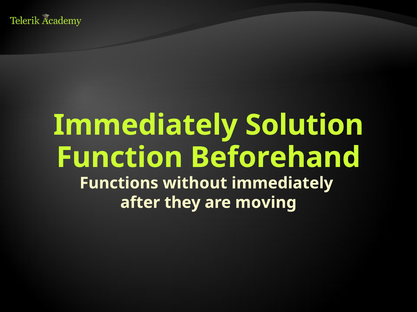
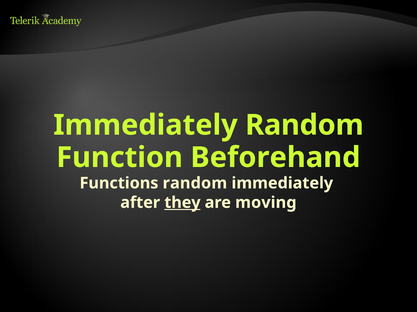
Immediately Solution: Solution -> Random (304, 125)
Functions without: without -> random (195, 184)
they underline: none -> present (182, 203)
